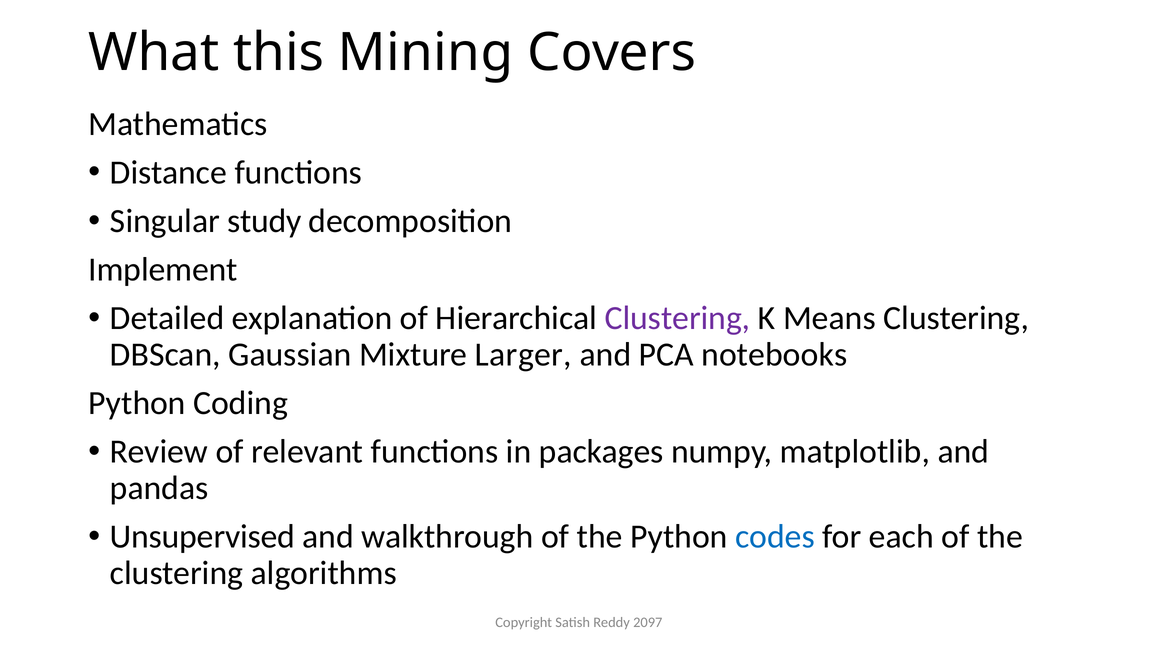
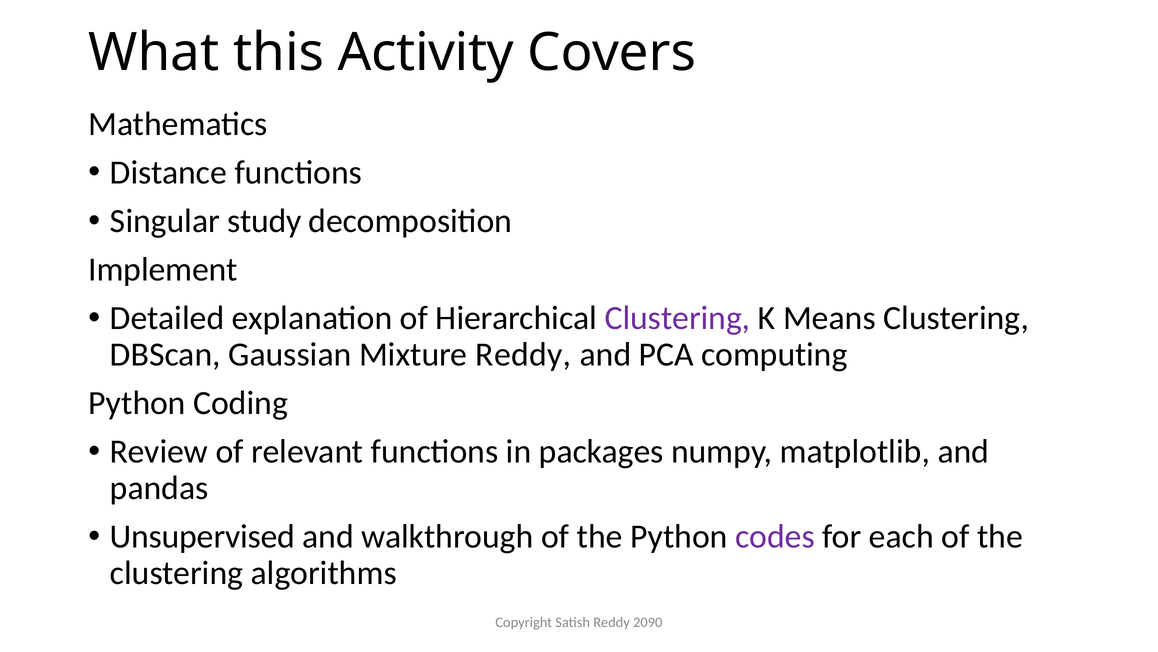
Mining: Mining -> Activity (426, 53)
Mixture Larger: Larger -> Reddy (523, 354)
notebooks: notebooks -> computing (774, 354)
codes colour: blue -> purple (775, 536)
2097: 2097 -> 2090 (648, 622)
